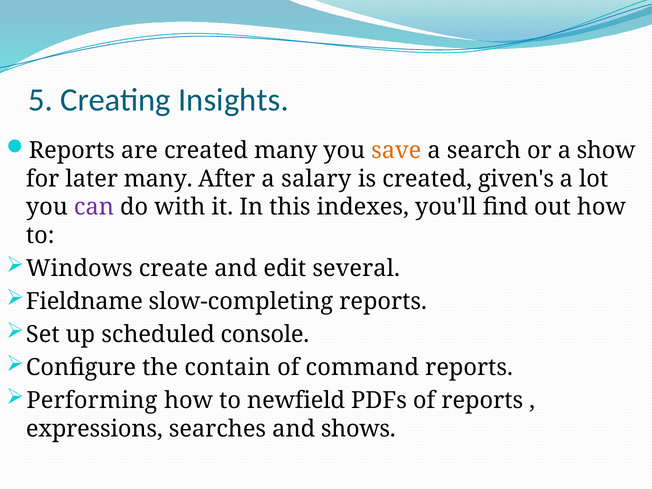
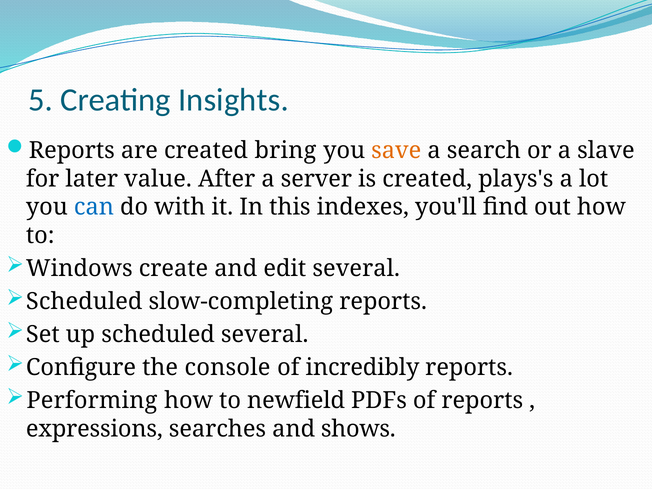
created many: many -> bring (285, 151)
show: show -> slave (606, 151)
later many: many -> value (158, 179)
salary: salary -> server (316, 179)
given's: given's -> plays's (516, 179)
can colour: purple -> blue (94, 207)
Fieldname: Fieldname -> Scheduled (84, 302)
scheduled console: console -> several (265, 335)
contain: contain -> console (227, 368)
command: command -> incredibly (362, 368)
